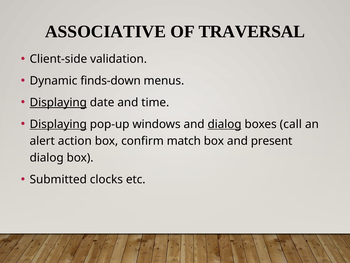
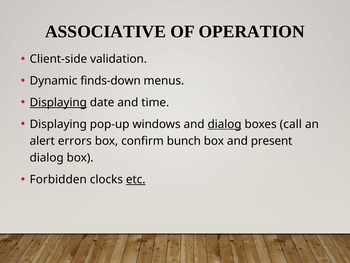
TRAVERSAL: TRAVERSAL -> OPERATION (252, 31)
Displaying underline: present -> none (58, 124)
action: action -> errors (75, 141)
match: match -> bunch (184, 141)
Submitted: Submitted -> Forbidden (58, 179)
etc underline: none -> present (136, 179)
